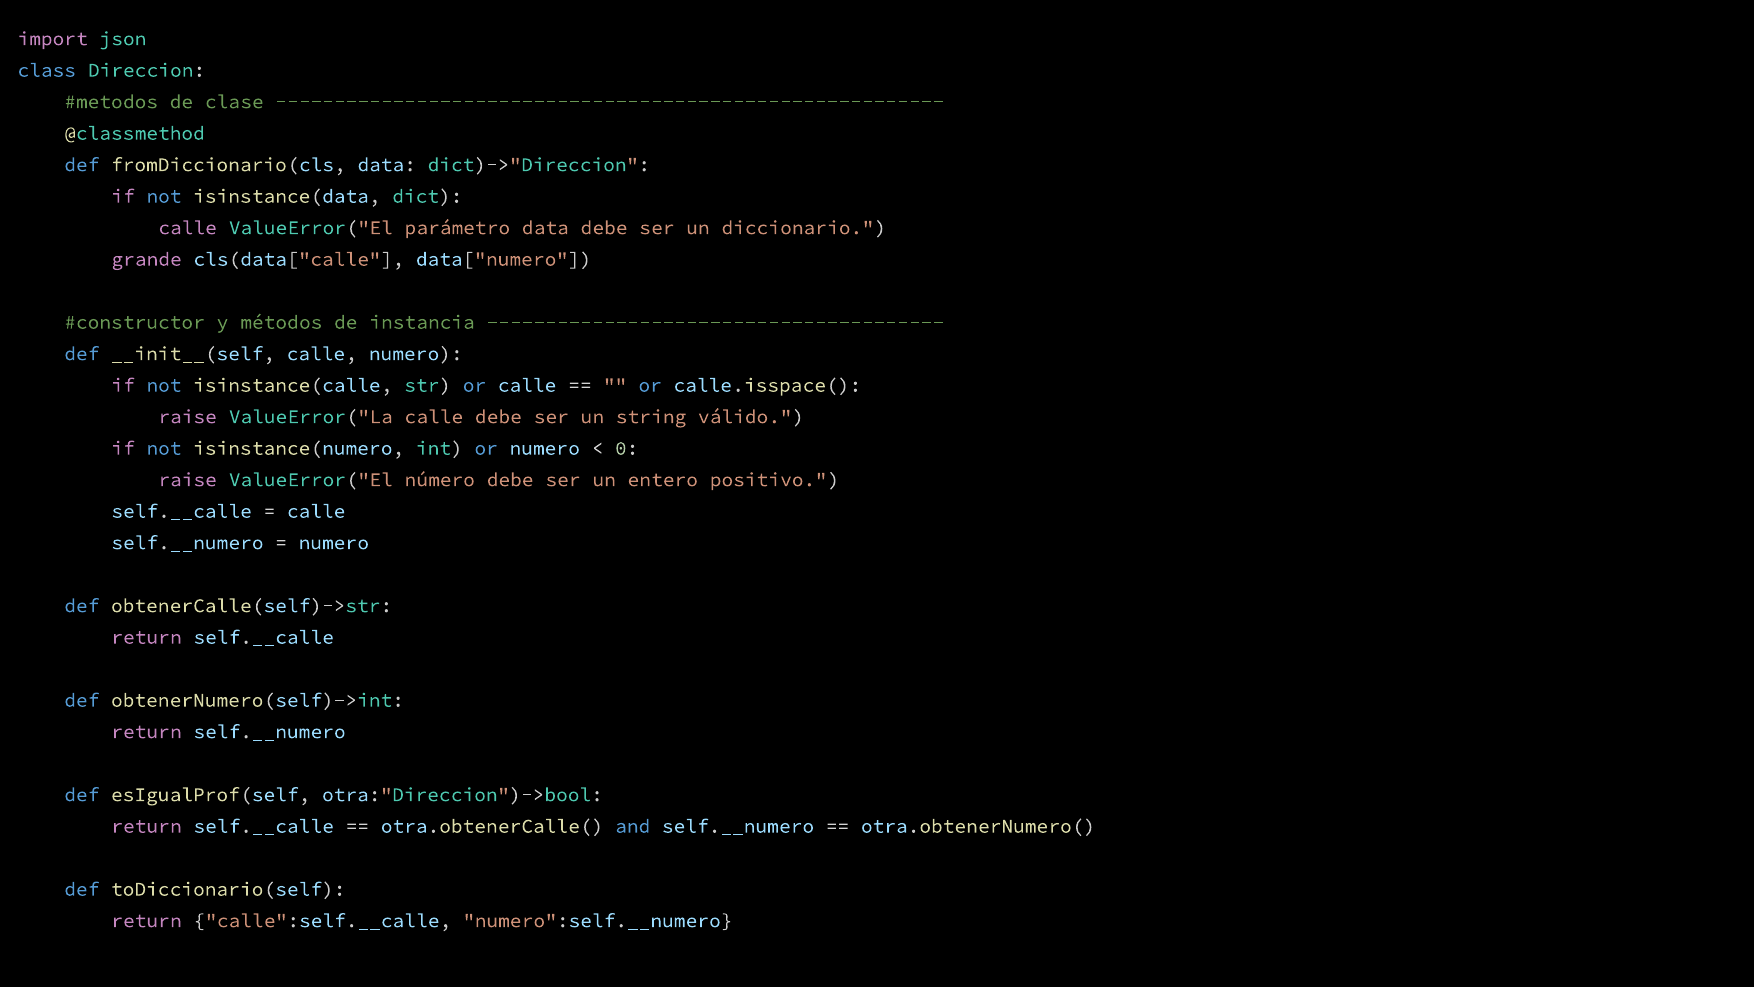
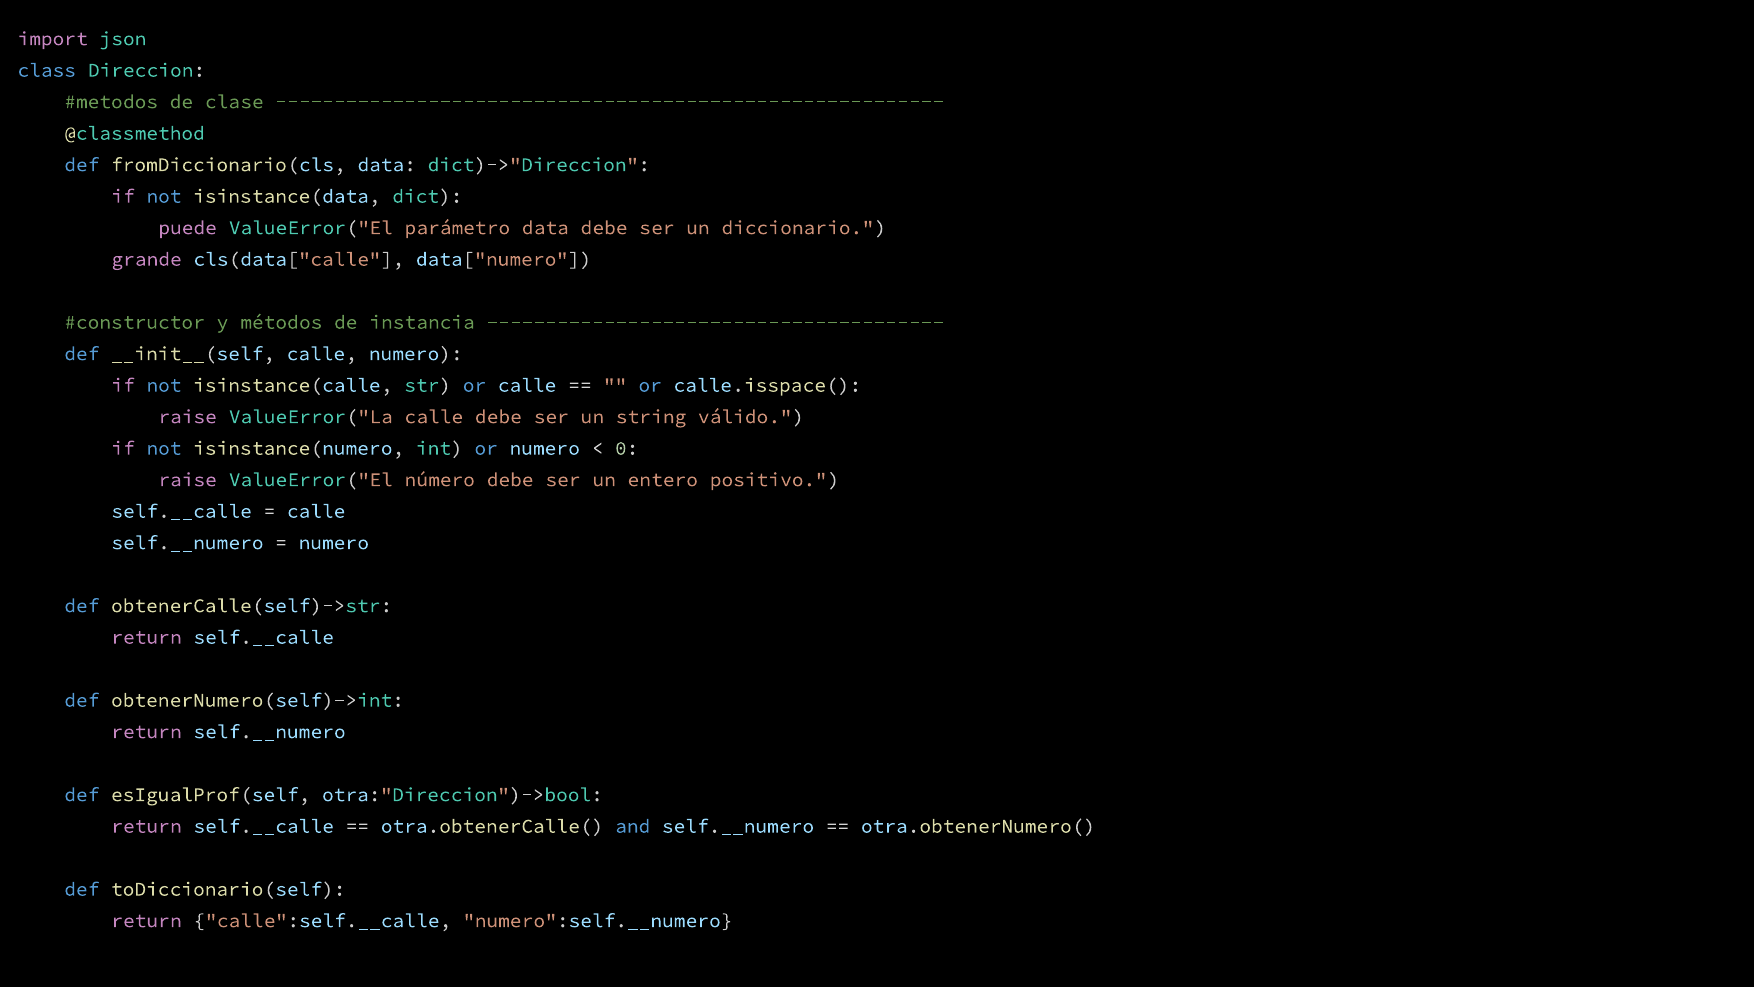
calle: calle -> puede (188, 228)
